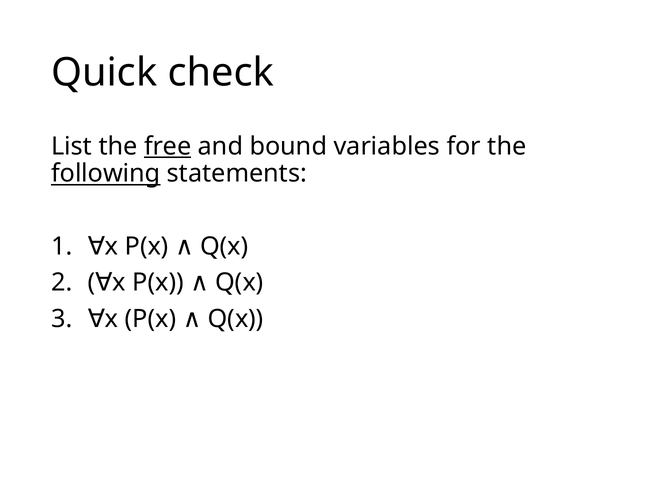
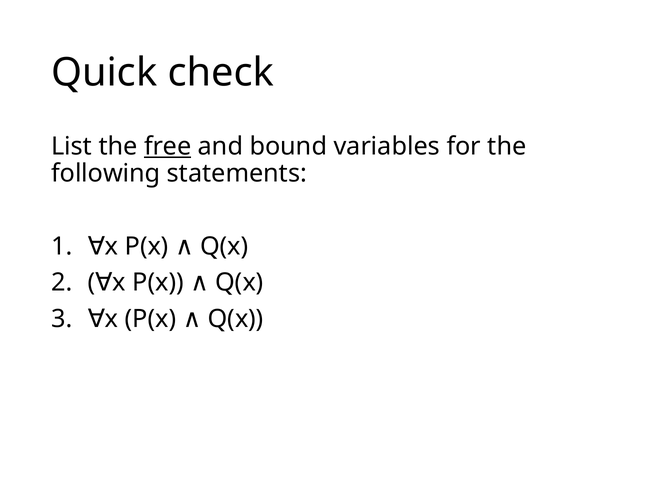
following underline: present -> none (106, 174)
